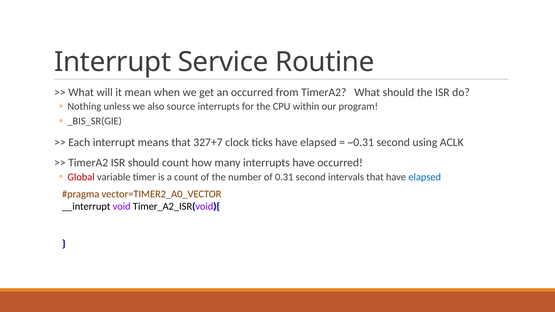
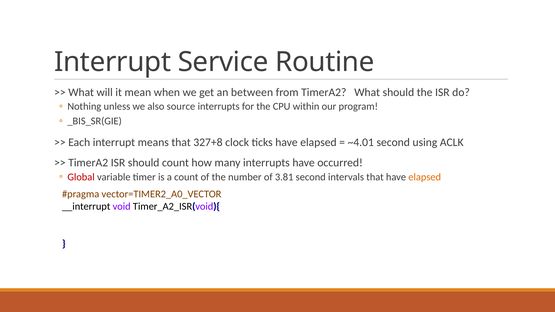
an occurred: occurred -> between (252, 92)
327+7: 327+7 -> 327+8 (208, 142)
~0.31: ~0.31 -> ~4.01 (361, 142)
0.31: 0.31 -> 3.81 (284, 177)
elapsed colour: blue -> orange (425, 177)
